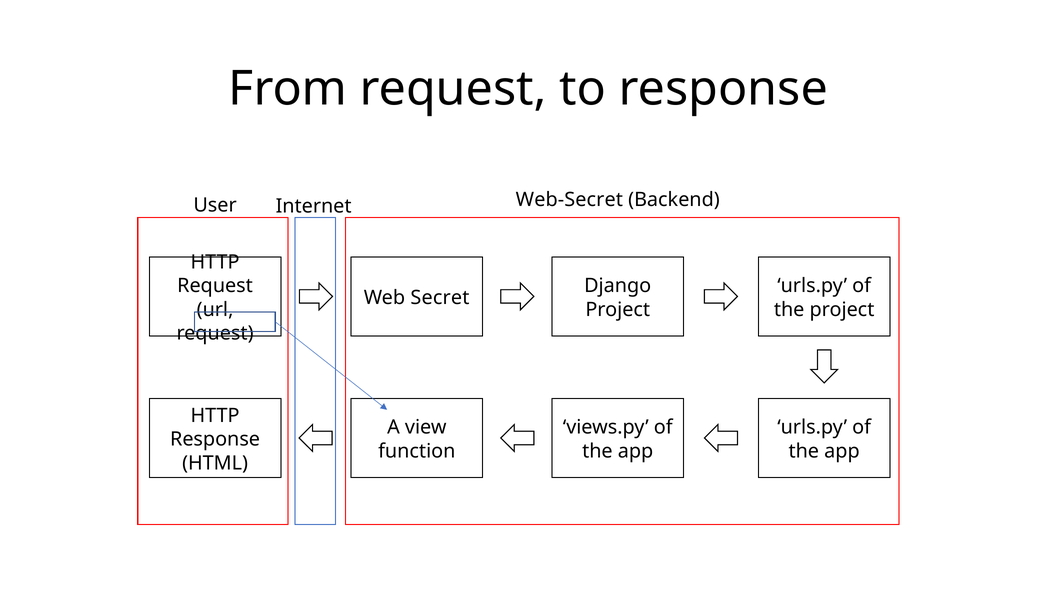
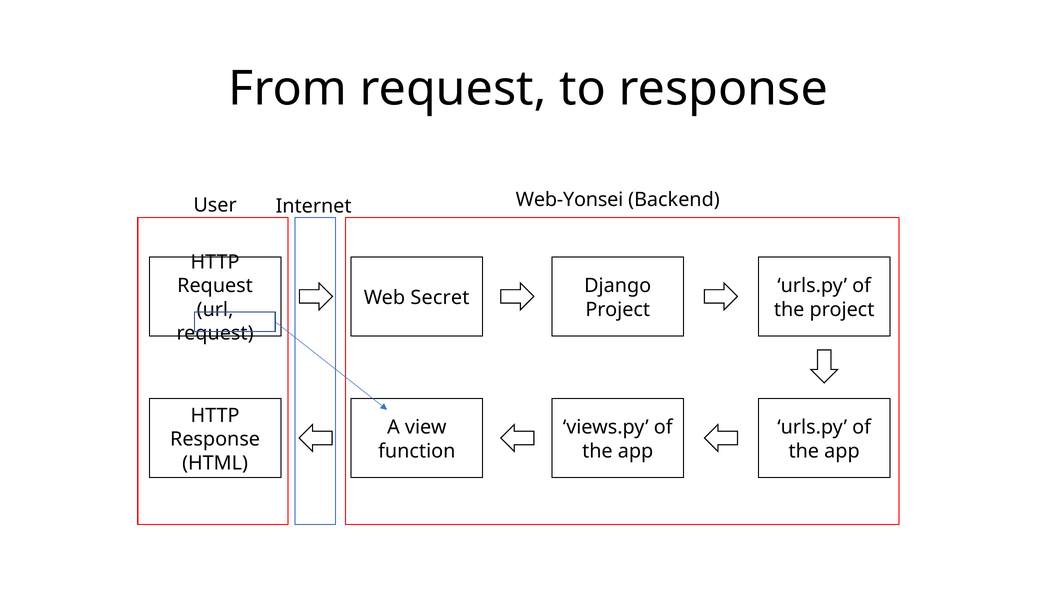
Web-Secret: Web-Secret -> Web-Yonsei (569, 200)
